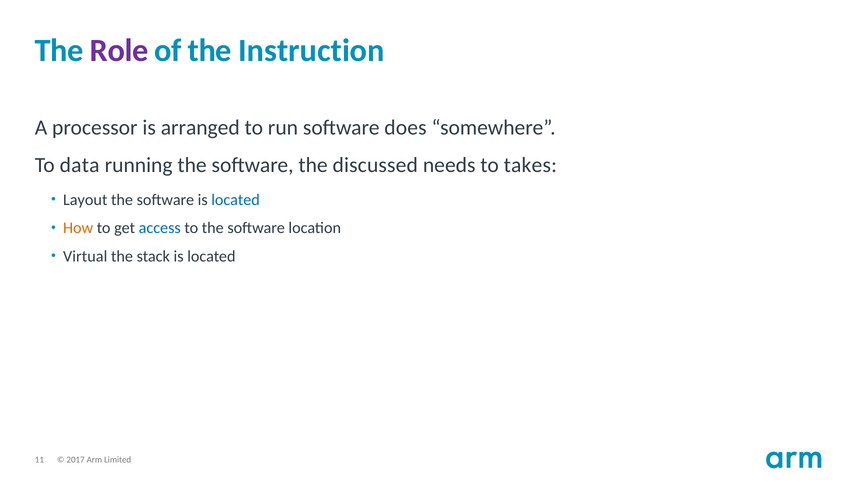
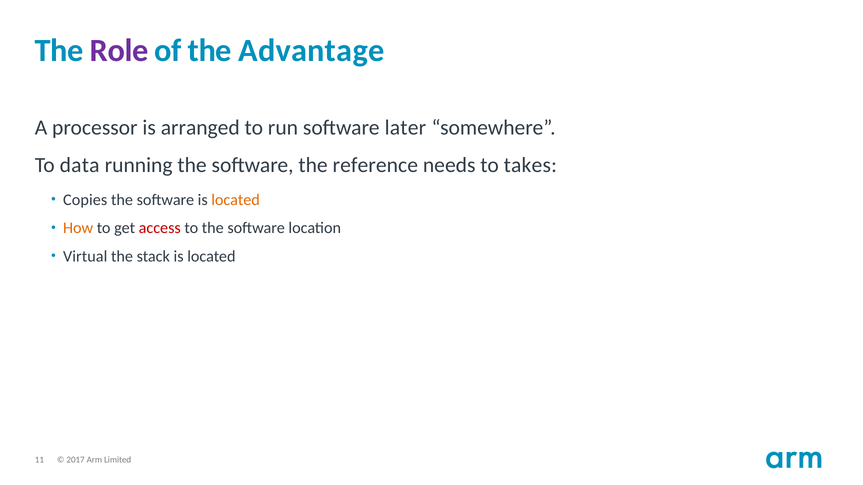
Instruction: Instruction -> Advantage (311, 51)
does: does -> later (405, 128)
discussed: discussed -> reference (375, 165)
Layout: Layout -> Copies (85, 200)
located colour: blue -> orange (236, 200)
access colour: blue -> red (160, 228)
